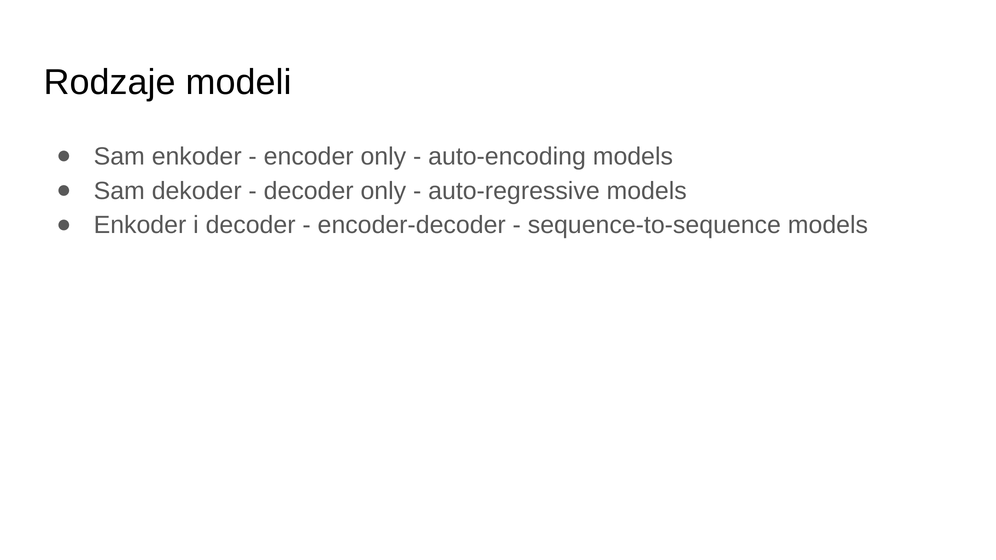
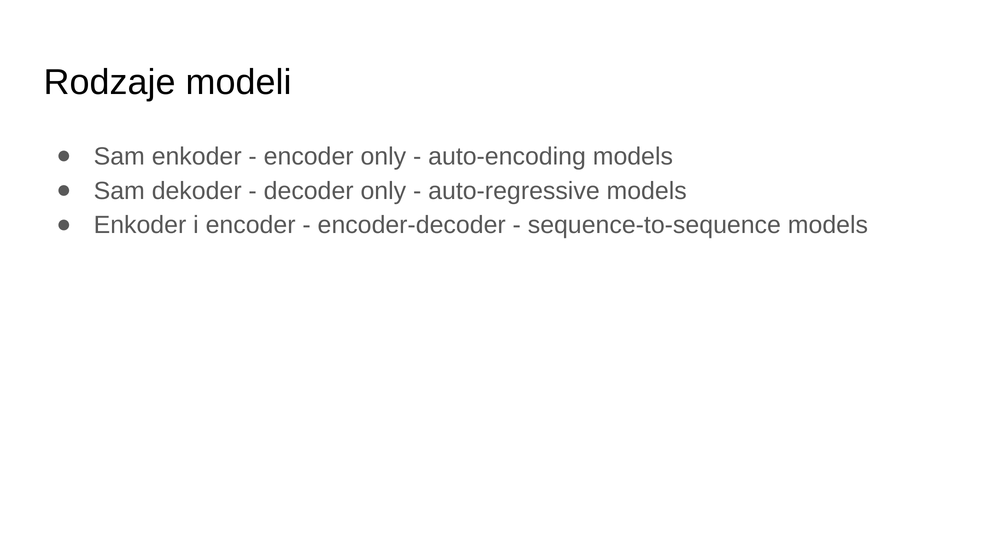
i decoder: decoder -> encoder (251, 225)
